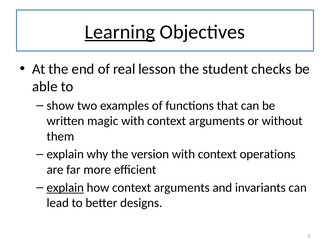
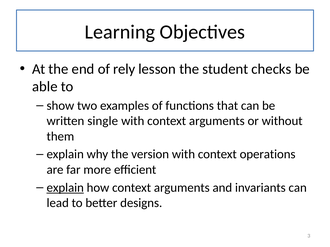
Learning underline: present -> none (120, 32)
real: real -> rely (124, 69)
magic: magic -> single (103, 121)
